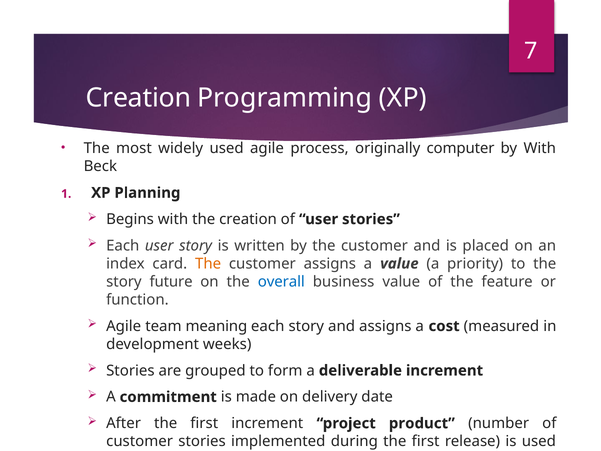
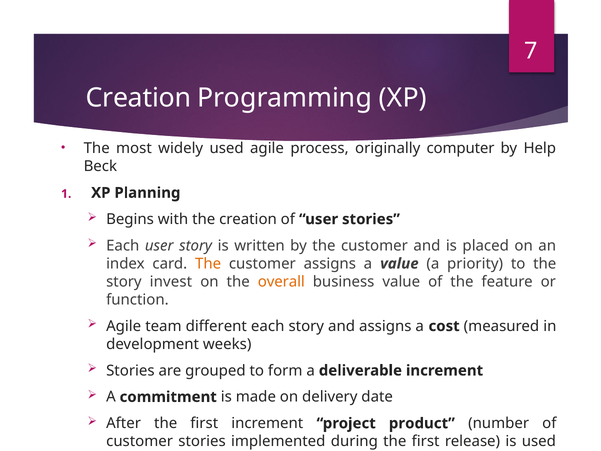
by With: With -> Help (540, 148)
future: future -> invest (171, 282)
overall colour: blue -> orange (281, 282)
meaning: meaning -> different (216, 326)
